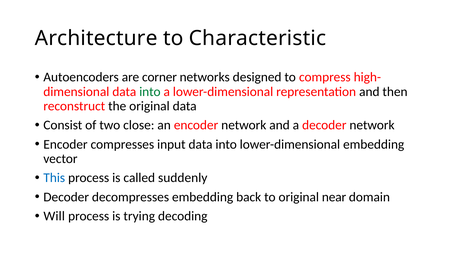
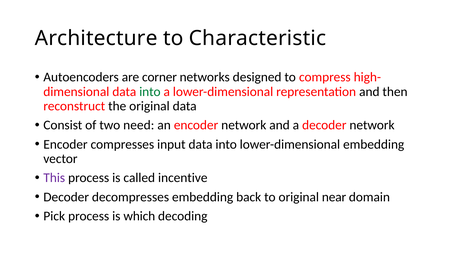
close: close -> need (139, 125)
This colour: blue -> purple (54, 178)
suddenly: suddenly -> incentive (183, 178)
Will: Will -> Pick (54, 216)
trying: trying -> which (139, 216)
